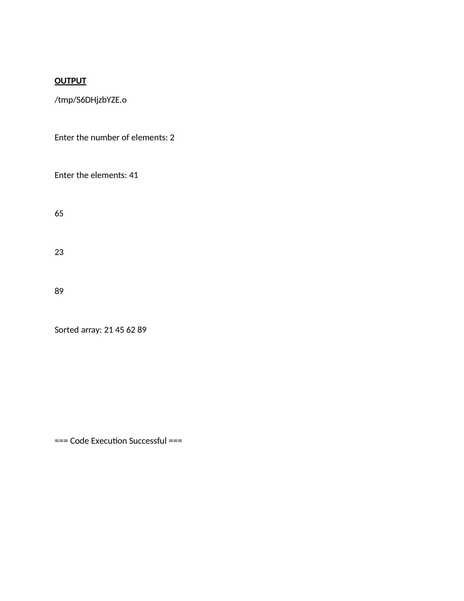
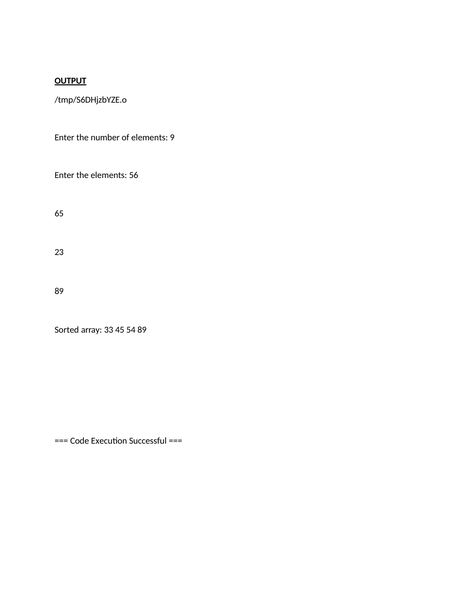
2: 2 -> 9 (172, 137)
41: 41 -> 56 (134, 175)
21: 21 -> 33 (109, 330)
62: 62 -> 54 (131, 330)
